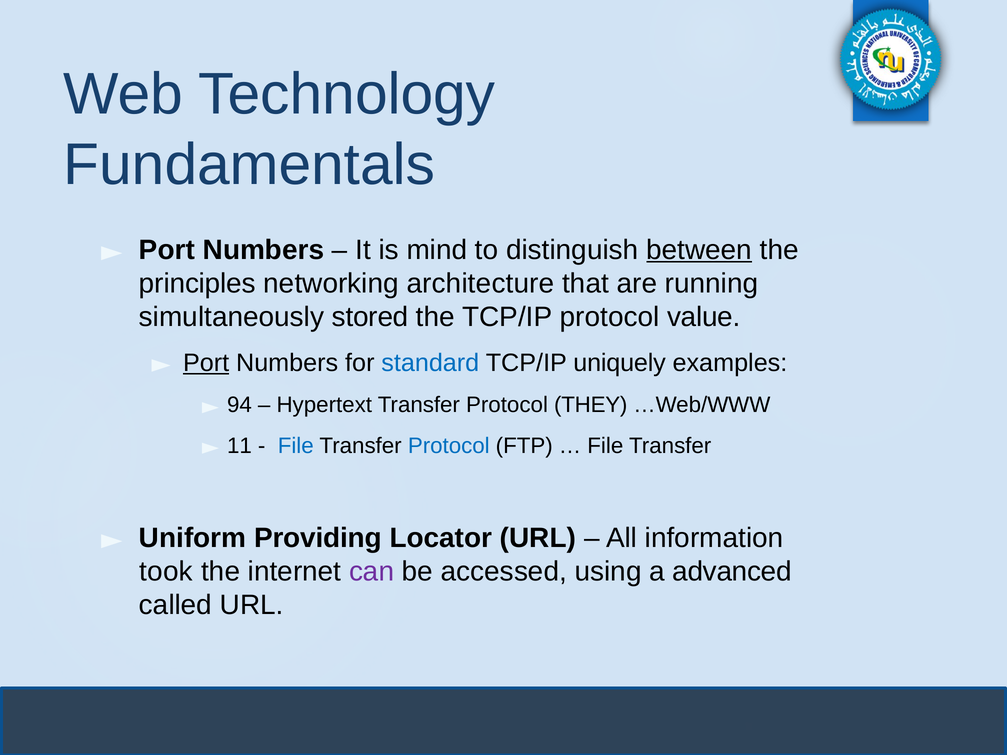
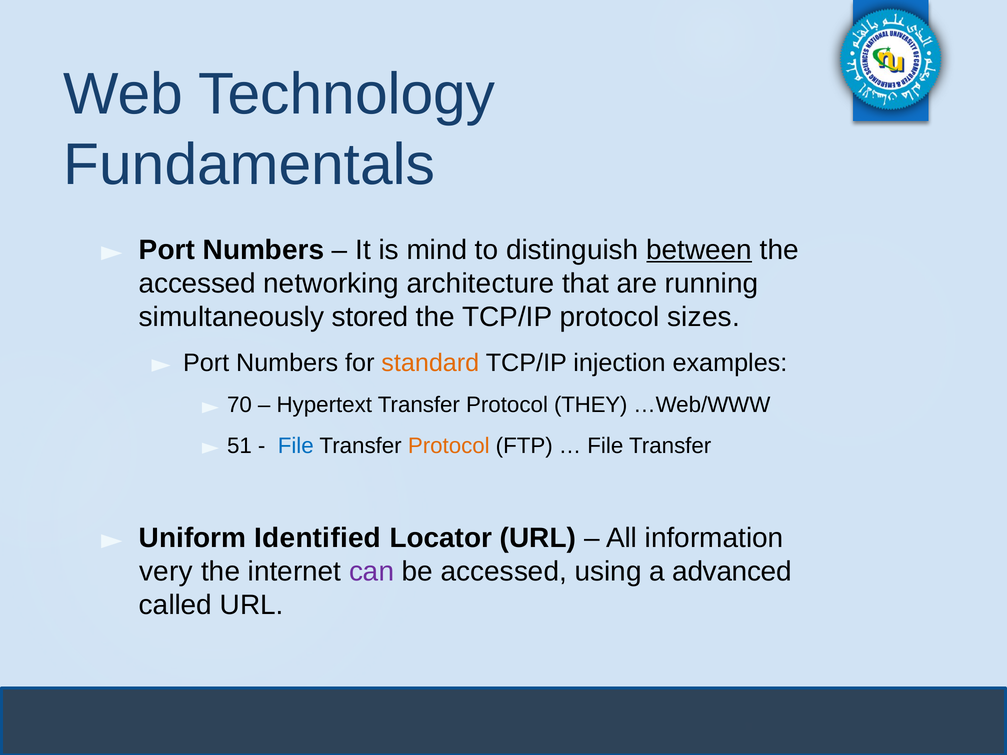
principles: principles -> accessed (197, 284)
value: value -> sizes (704, 317)
Port underline: present -> none (206, 363)
standard colour: blue -> orange (430, 363)
uniquely: uniquely -> injection (619, 363)
94: 94 -> 70 (239, 405)
11: 11 -> 51 (239, 446)
Protocol colour: blue -> orange (449, 446)
Providing: Providing -> Identified (318, 538)
took: took -> very (166, 572)
